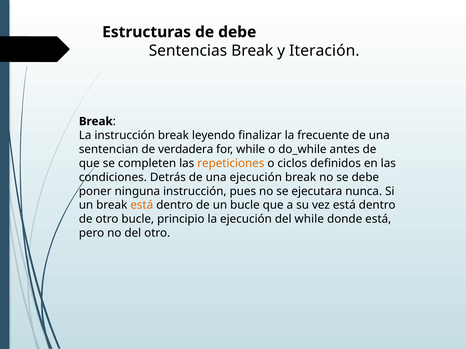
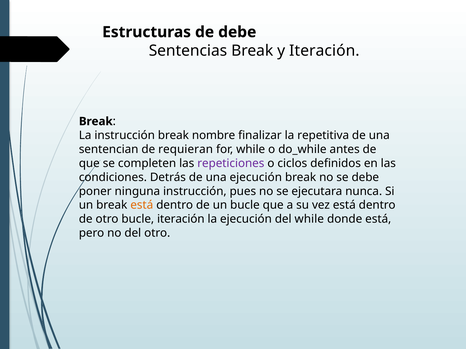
leyendo: leyendo -> nombre (214, 136)
frecuente: frecuente -> repetitiva (323, 136)
verdadera: verdadera -> requieran (186, 150)
repeticiones colour: orange -> purple (231, 163)
bucle principio: principio -> iteración (181, 219)
